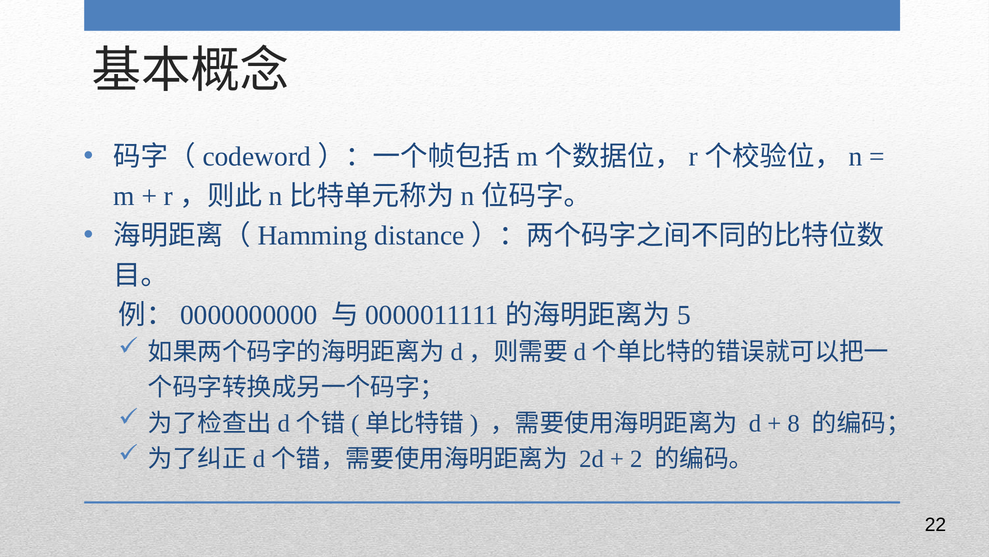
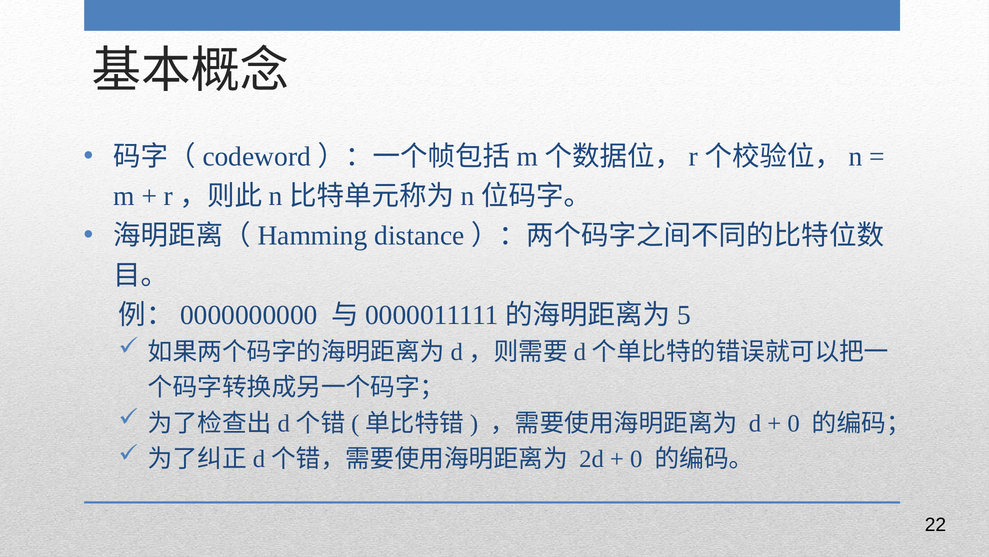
8: 8 -> 0 (794, 423)
2: 2 -> 0 (636, 458)
